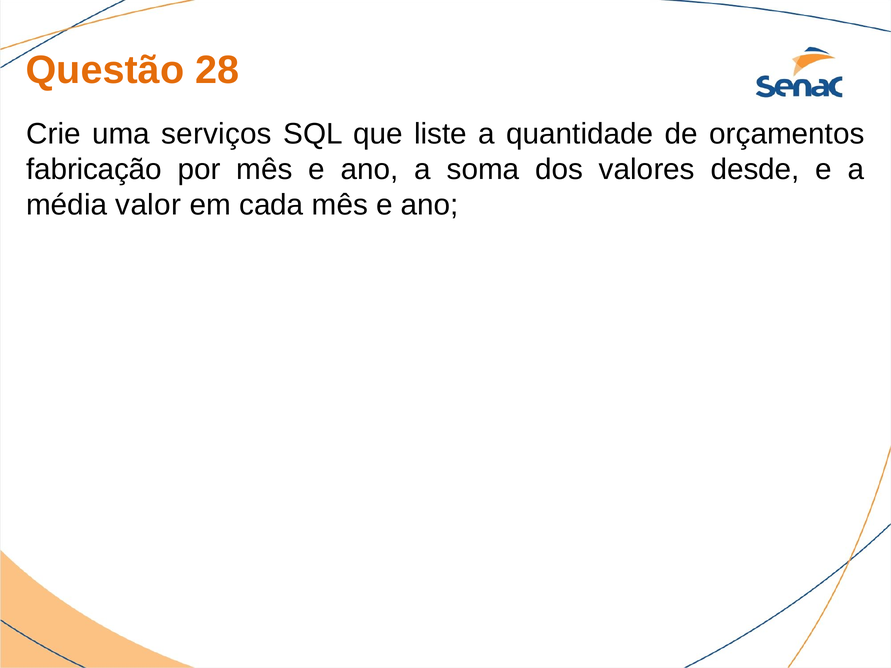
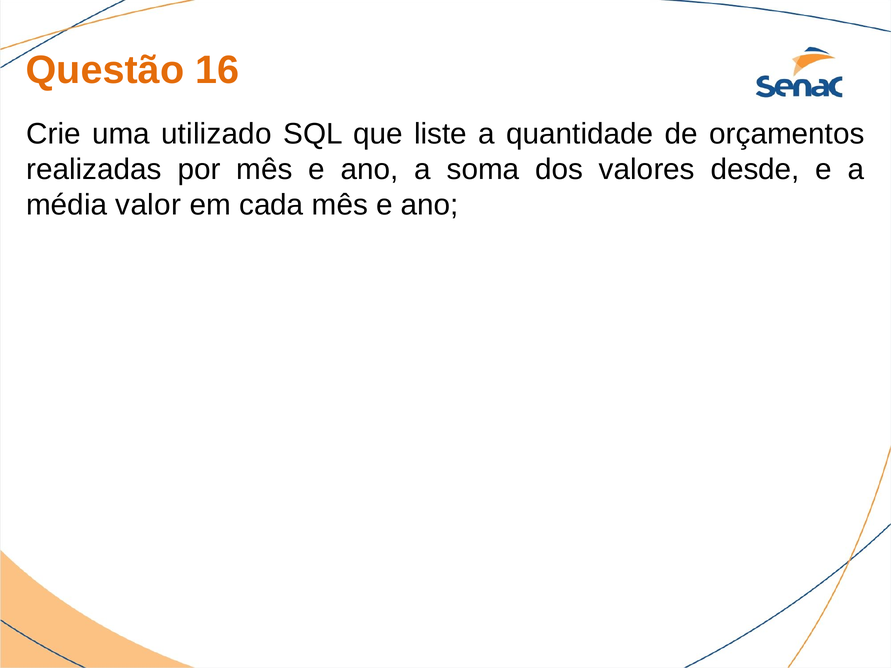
28: 28 -> 16 (217, 70)
serviços: serviços -> utilizado (216, 134)
fabricação: fabricação -> realizadas (94, 169)
